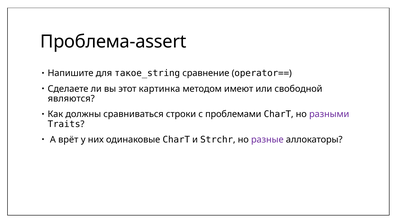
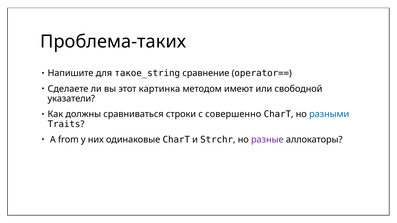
Проблема-assert: Проблема-assert -> Проблема-таких (113, 42)
являются: являются -> указатели (71, 99)
проблемами: проблемами -> совершенно (233, 114)
разными colour: purple -> blue (329, 114)
врёт: врёт -> from (68, 140)
